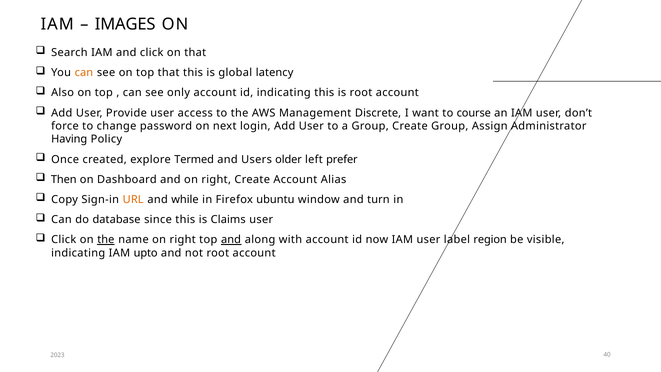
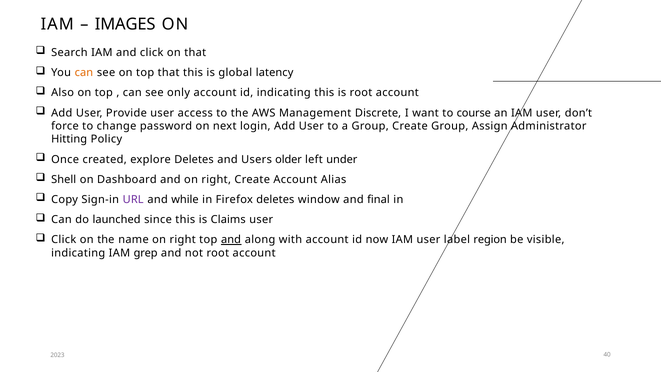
Having: Having -> Hitting (69, 139)
explore Termed: Termed -> Deletes (194, 159)
prefer: prefer -> under (342, 159)
Then: Then -> Shell (64, 179)
URL colour: orange -> purple (133, 200)
Firefox ubuntu: ubuntu -> deletes (275, 200)
turn: turn -> final (378, 200)
database: database -> launched (117, 220)
the underline: present -> none (106, 240)
upto: upto -> grep (146, 253)
